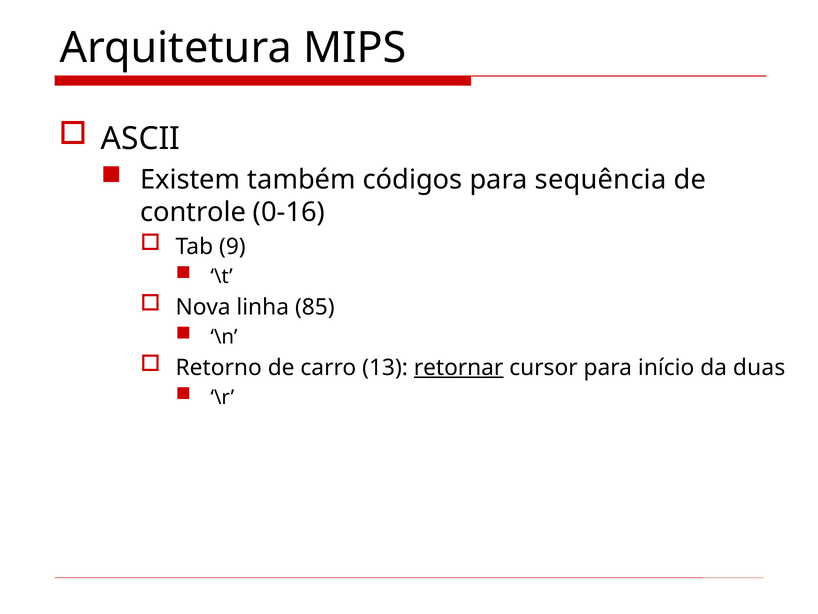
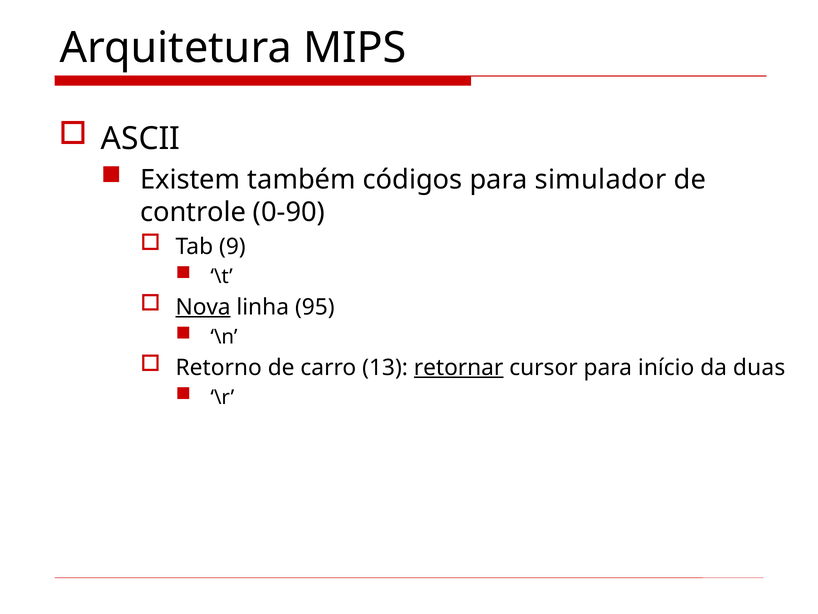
sequência: sequência -> simulador (601, 179)
0-16: 0-16 -> 0-90 (289, 212)
Nova underline: none -> present (203, 307)
85: 85 -> 95 (315, 307)
